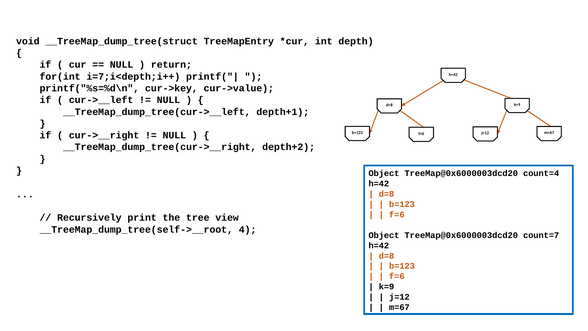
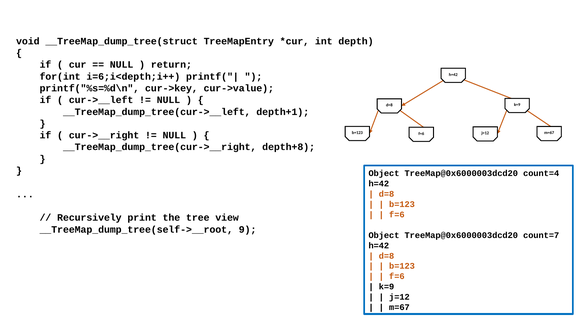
i=7;i<depth;i++: i=7;i<depth;i++ -> i=6;i<depth;i++ (133, 76)
depth+2: depth+2 -> depth+8 (289, 147)
4: 4 -> 9 (248, 229)
